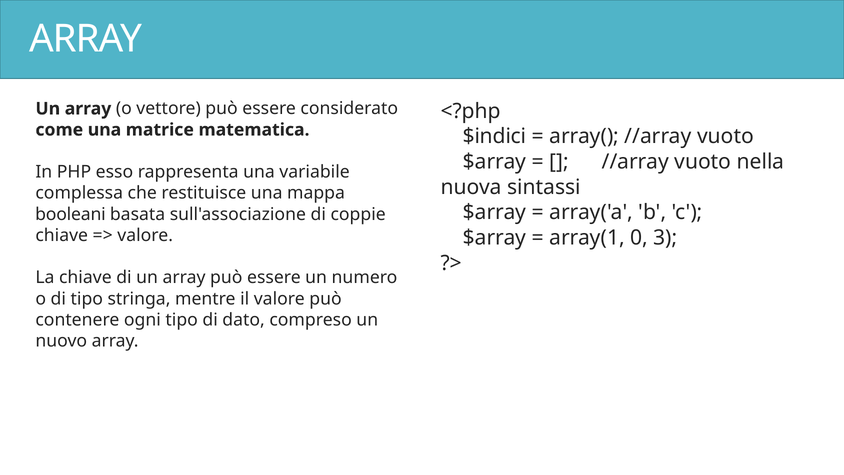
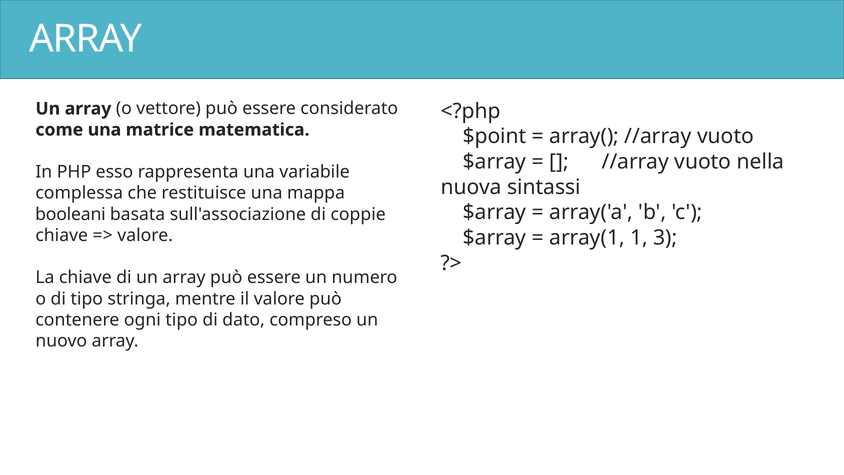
$indici: $indici -> $point (495, 136)
0: 0 -> 1 (639, 238)
